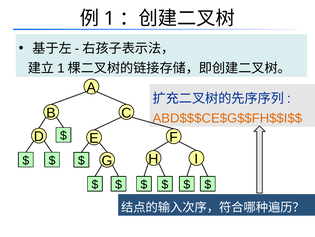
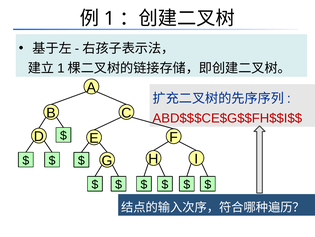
ABD$$$CE$G$$FH$$I$$ colour: orange -> red (227, 118)
